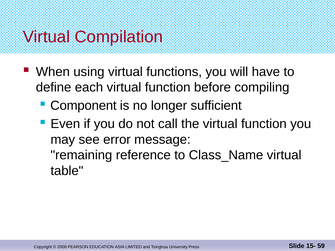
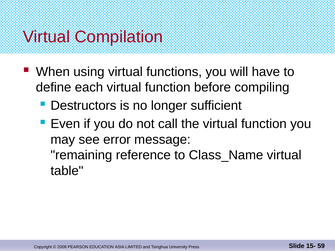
Component: Component -> Destructors (83, 106)
